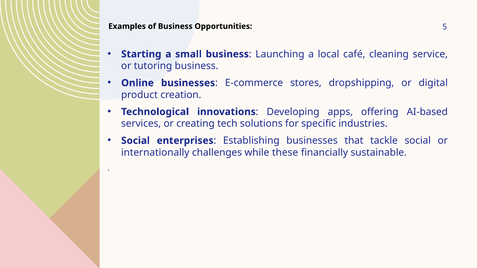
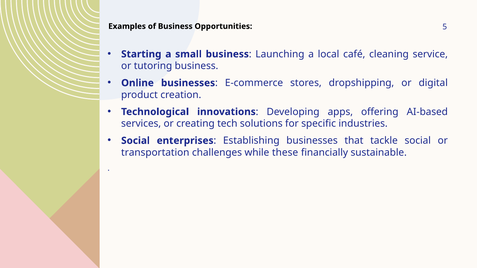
internationally: internationally -> transportation (155, 153)
